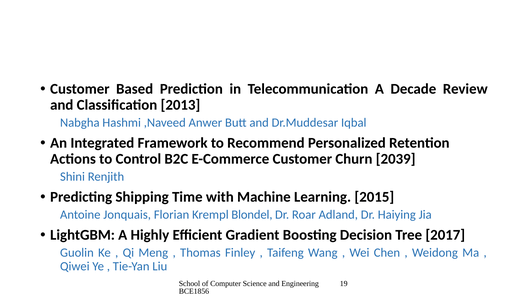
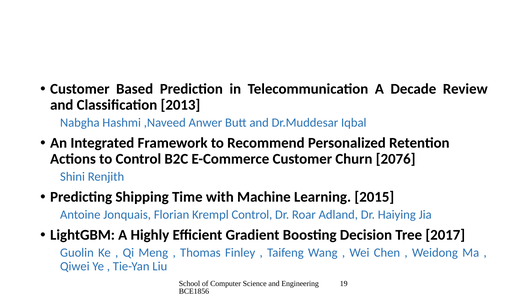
2039: 2039 -> 2076 (396, 159)
Krempl Blondel: Blondel -> Control (252, 215)
